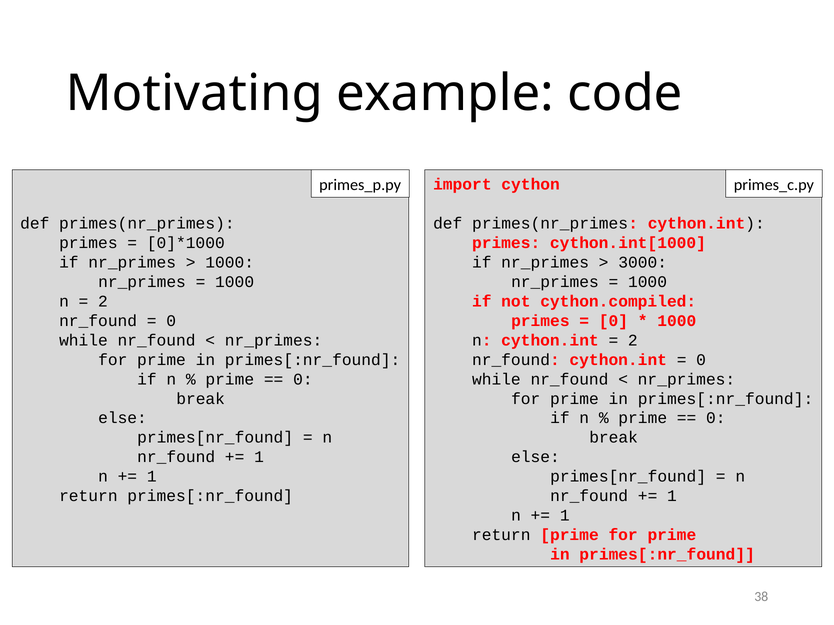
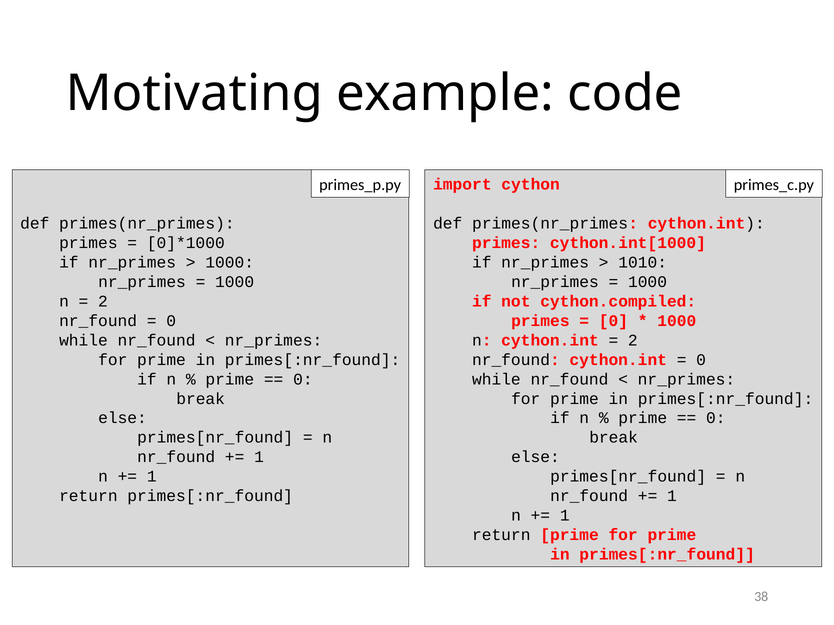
3000: 3000 -> 1010 (643, 263)
